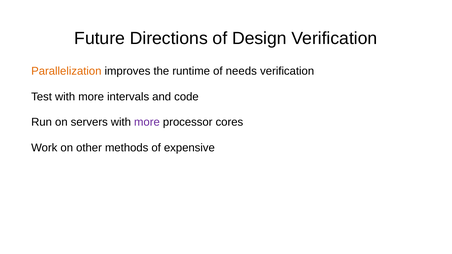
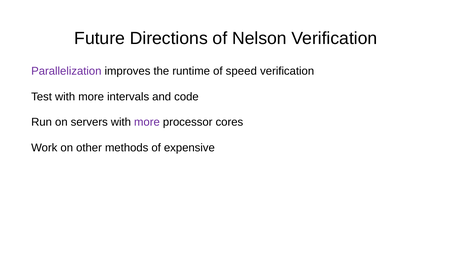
Design: Design -> Nelson (259, 38)
Parallelization colour: orange -> purple (66, 71)
needs: needs -> speed (241, 71)
